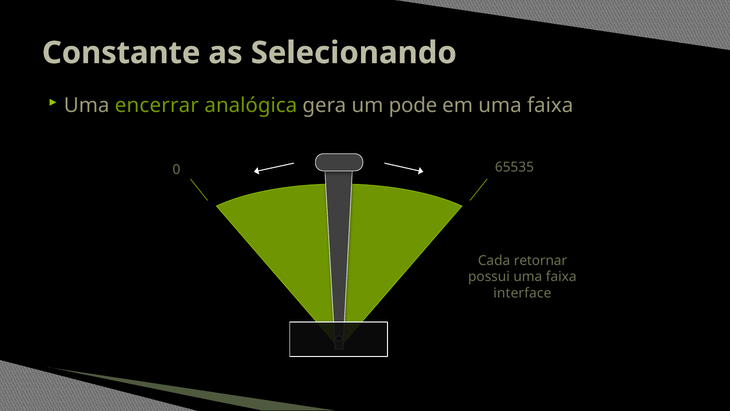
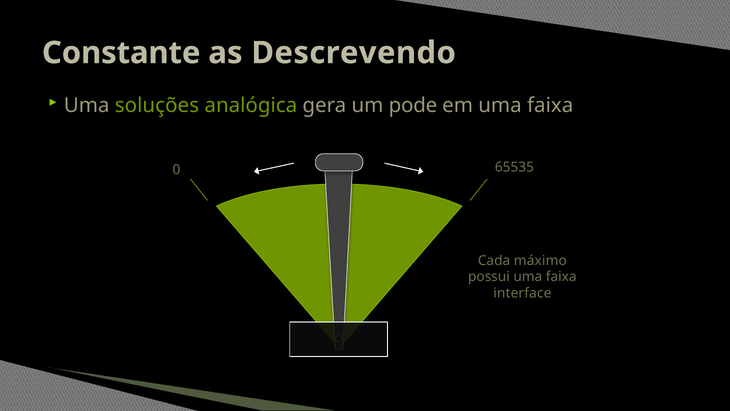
Selecionando: Selecionando -> Descrevendo (354, 53)
encerrar: encerrar -> soluções (157, 105)
retornar: retornar -> máximo (540, 260)
